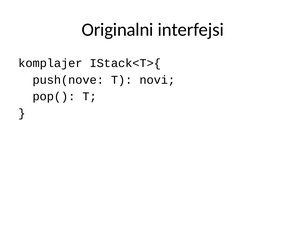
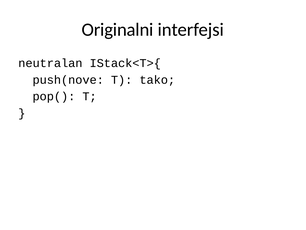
komplajer: komplajer -> neutralan (50, 63)
novi: novi -> tako (157, 80)
